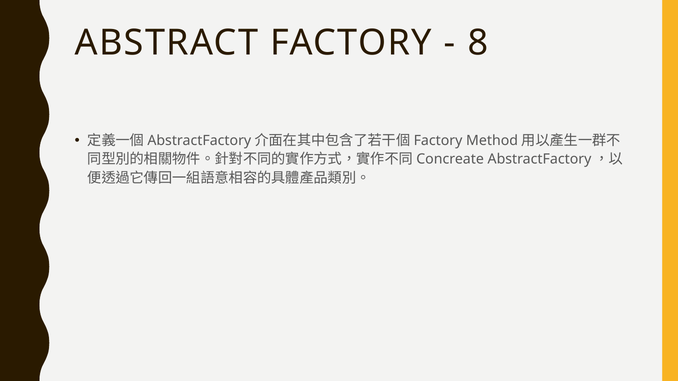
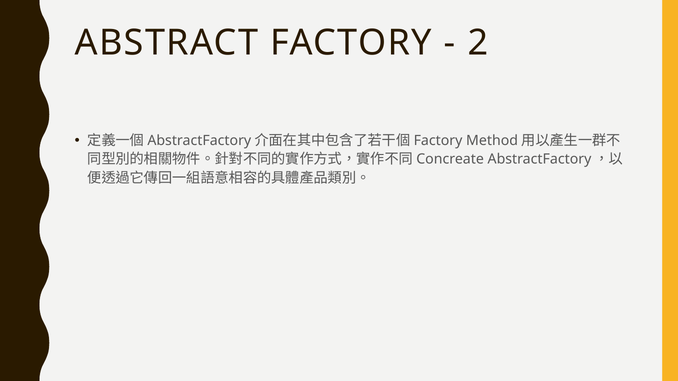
8: 8 -> 2 (478, 43)
